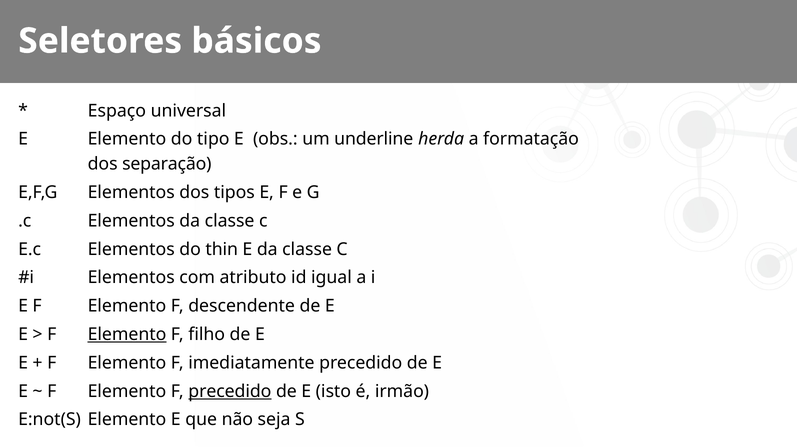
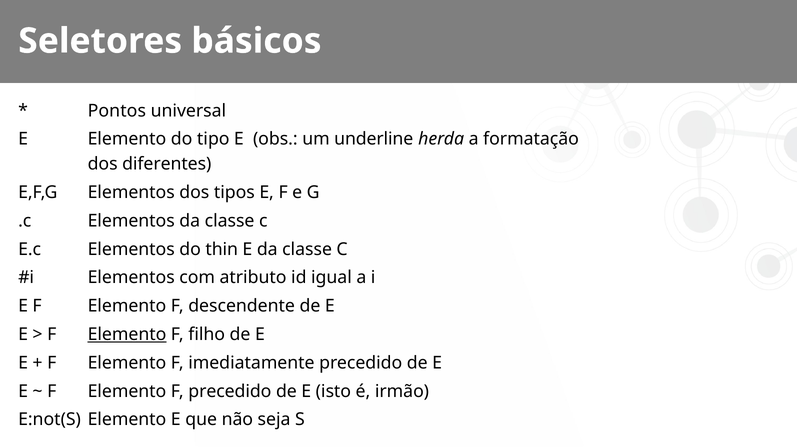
Espaço: Espaço -> Pontos (117, 111)
separação: separação -> diferentes (167, 164)
precedido underline: present -> none (230, 392)
